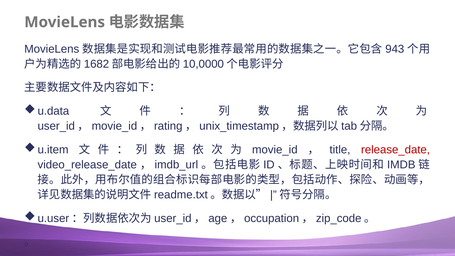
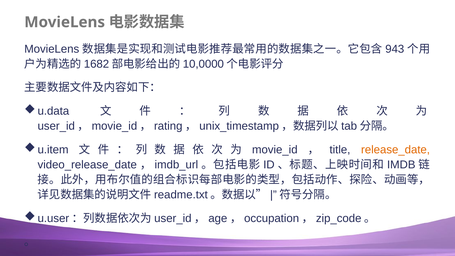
release_date colour: red -> orange (396, 150)
